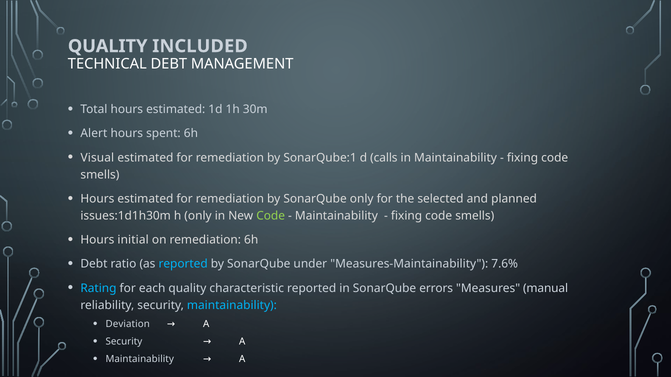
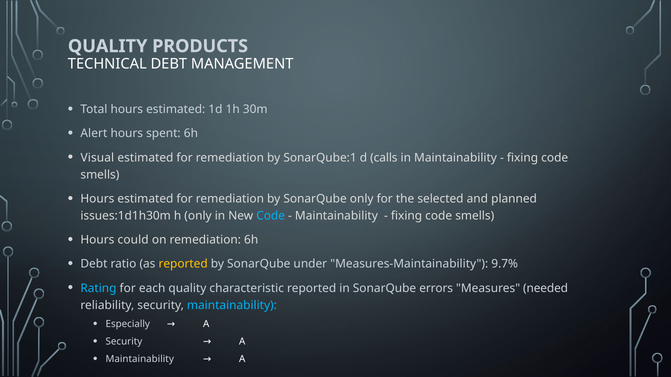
INCLUDED: INCLUDED -> PRODUCTS (200, 46)
Code colour: light green -> light blue (271, 216)
initial: initial -> could (133, 240)
reported colour: light blue -> yellow (183, 264)
7.6%: 7.6% -> 9.7% (505, 264)
manual: manual -> needed (546, 288)
Deviation: Deviation -> Especially (128, 324)
